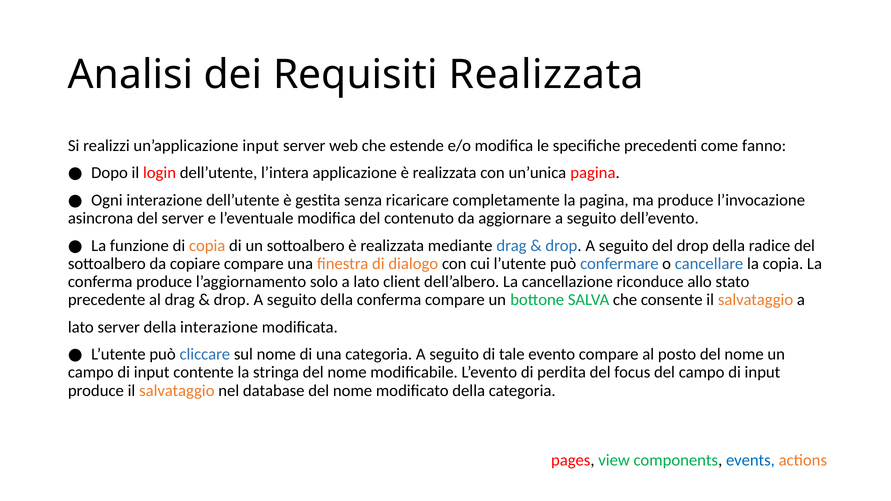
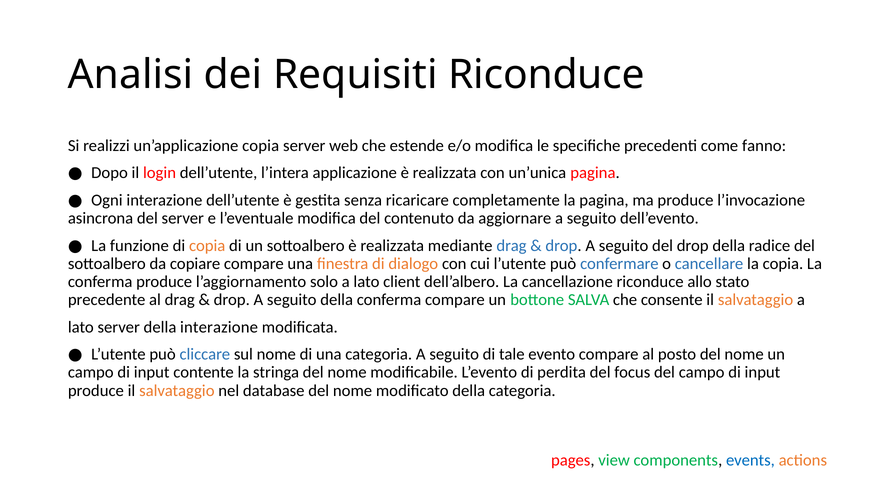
Requisiti Realizzata: Realizzata -> Riconduce (547, 75)
un’applicazione input: input -> copia (261, 146)
